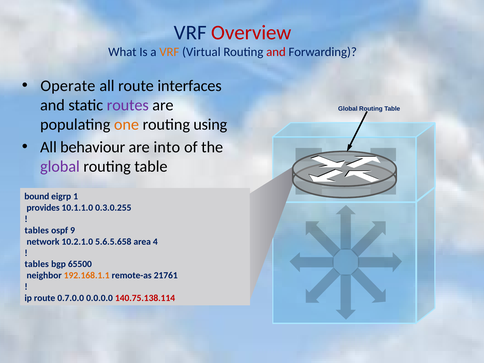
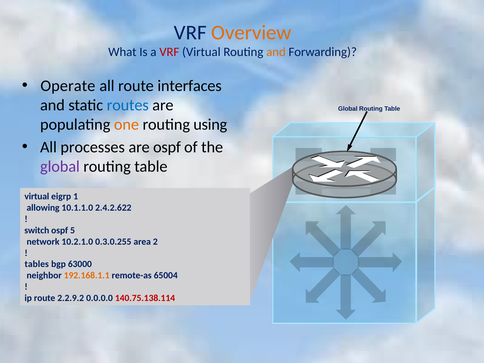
Overview colour: red -> orange (251, 33)
VRF colour: orange -> red (169, 52)
and colour: red -> orange (276, 52)
routes colour: purple -> blue (128, 105)
behaviour: behaviour -> processes (93, 147)
are into: into -> ospf (167, 147)
bound: bound -> virtual (37, 196)
provides: provides -> allowing (43, 208)
0.3.0.255: 0.3.0.255 -> 2.4.2.622 (113, 208)
tables: tables -> switch (37, 230)
9: 9 -> 5 (73, 230)
5.6.5.658: 5.6.5.658 -> 0.3.0.255 (113, 242)
4: 4 -> 2 (155, 242)
65500: 65500 -> 63000 (80, 264)
21761: 21761 -> 65004 (166, 276)
0.7.0.0: 0.7.0.0 -> 2.2.9.2 (71, 298)
